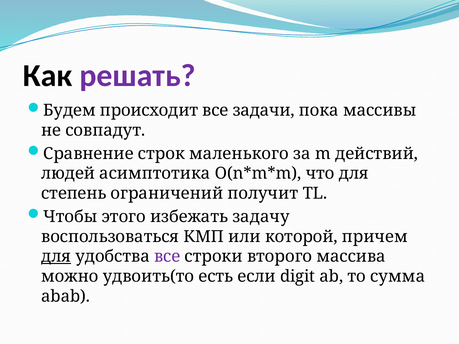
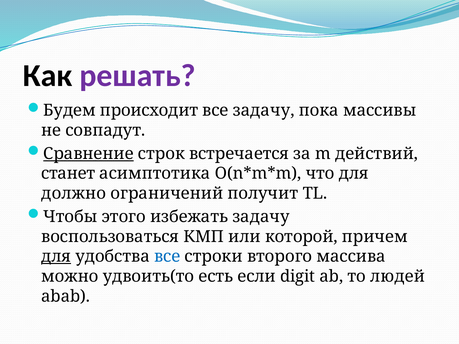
все задачи: задачи -> задачу (264, 111)
Сравнение underline: none -> present (88, 154)
маленького: маленького -> встречается (239, 154)
людей: людей -> станет (68, 174)
степень: степень -> должно (74, 194)
все colour: purple -> blue (167, 257)
сумма: сумма -> людей (398, 277)
